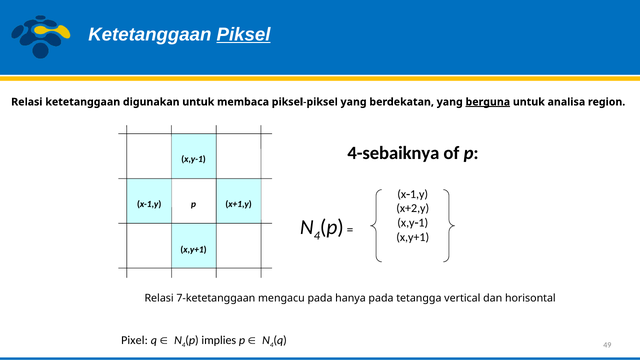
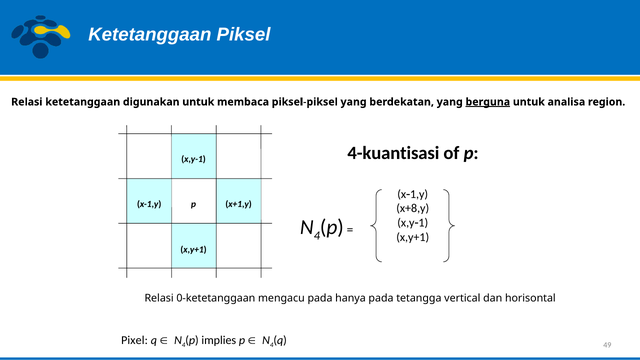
Piksel underline: present -> none (244, 35)
4-sebaiknya: 4-sebaiknya -> 4-kuantisasi (393, 153)
x+2,y: x+2,y -> x+8,y (413, 208)
7-ketetanggaan: 7-ketetanggaan -> 0-ketetanggaan (216, 298)
